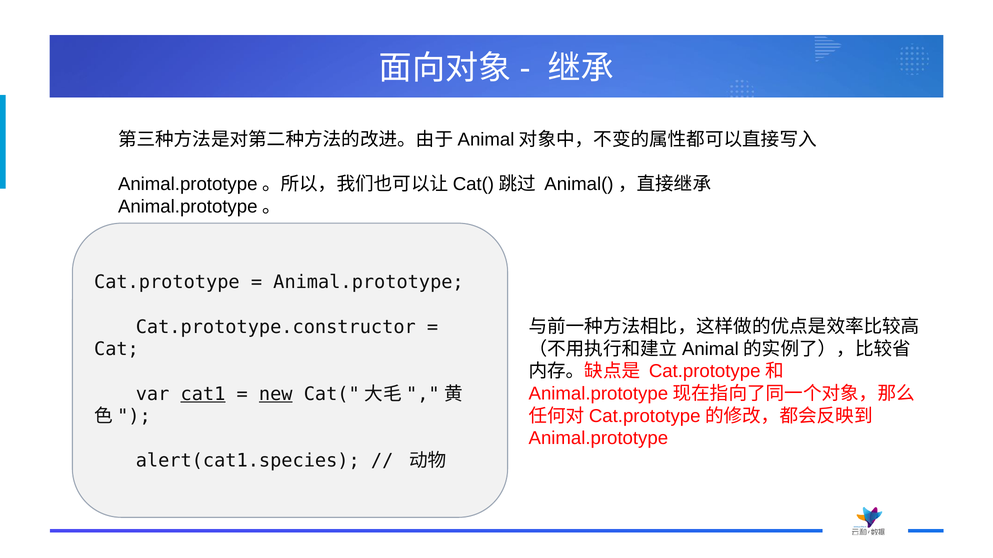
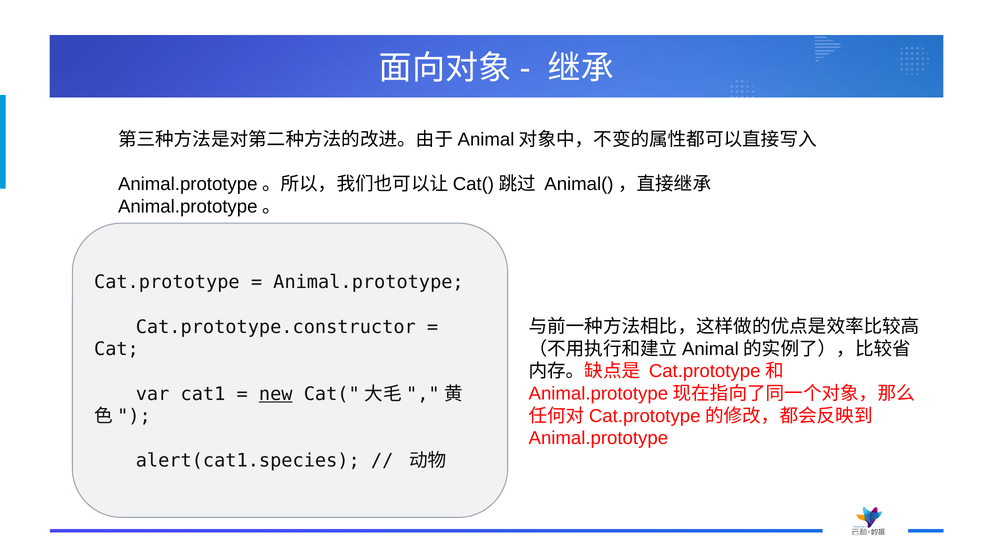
cat1 underline: present -> none (203, 394)
